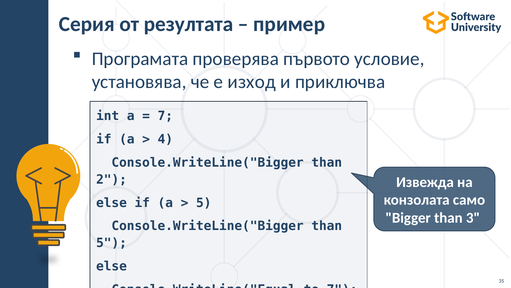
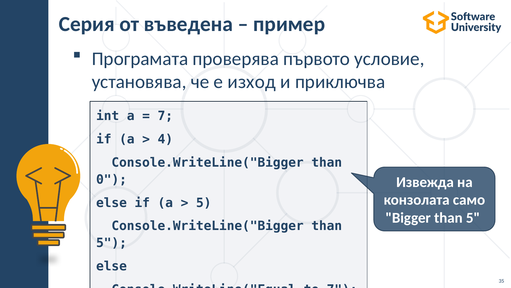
резултата: резултата -> въведена (188, 24)
2: 2 -> 0 (111, 179)
Bigger than 3: 3 -> 5 (473, 218)
